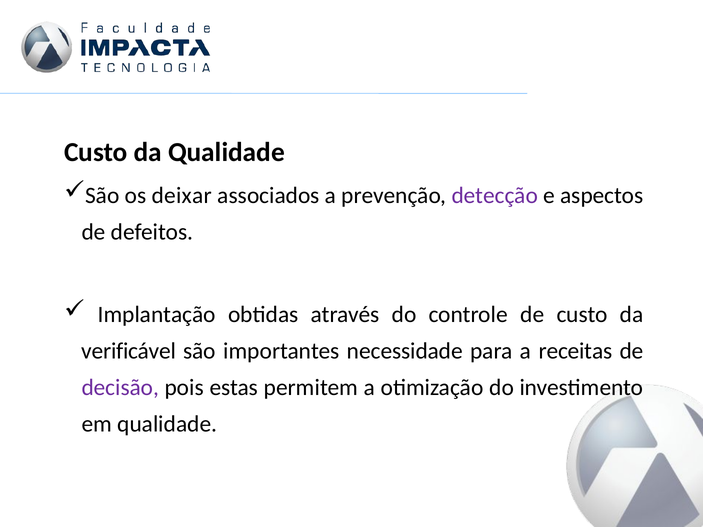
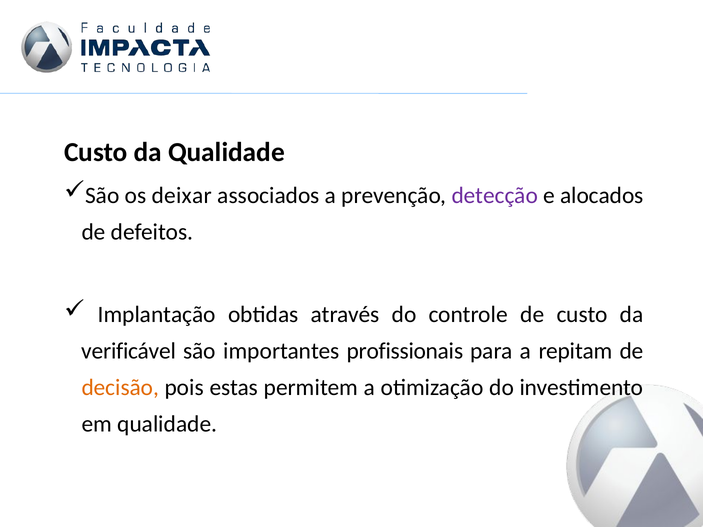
aspectos: aspectos -> alocados (602, 196)
necessidade: necessidade -> profissionais (405, 351)
receitas: receitas -> repitam (575, 351)
decisão colour: purple -> orange (120, 388)
